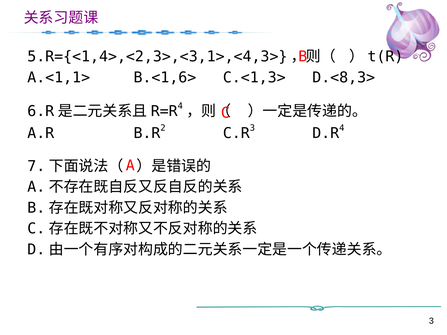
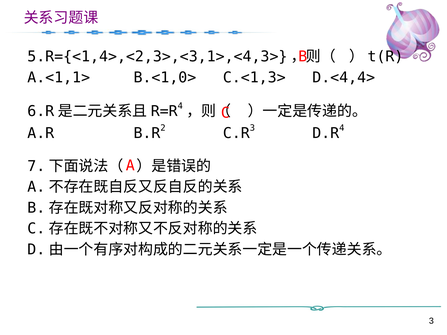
B.<1,6>: B.<1,6> -> B.<1,0> (165, 77)
D.<8,3>: D.<8,3> -> D.<4,4> (344, 77)
